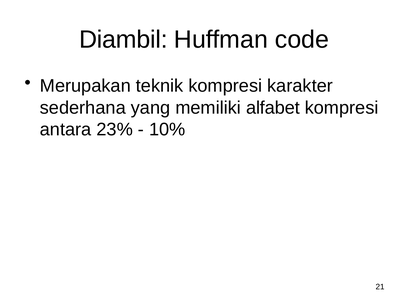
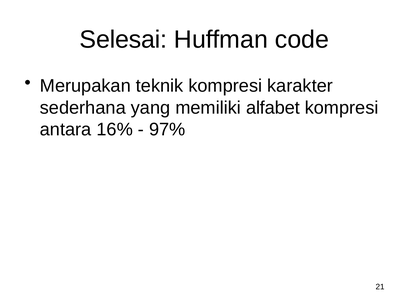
Diambil: Diambil -> Selesai (123, 40)
23%: 23% -> 16% (115, 129)
10%: 10% -> 97% (167, 129)
